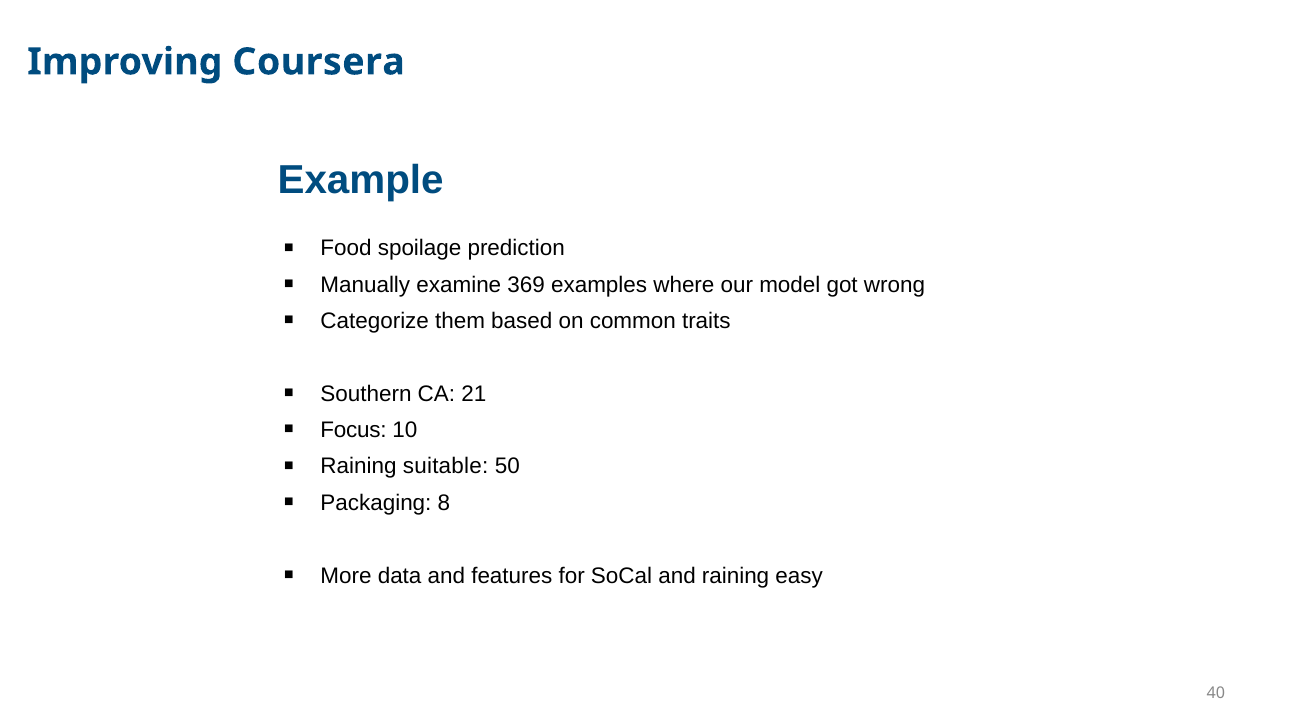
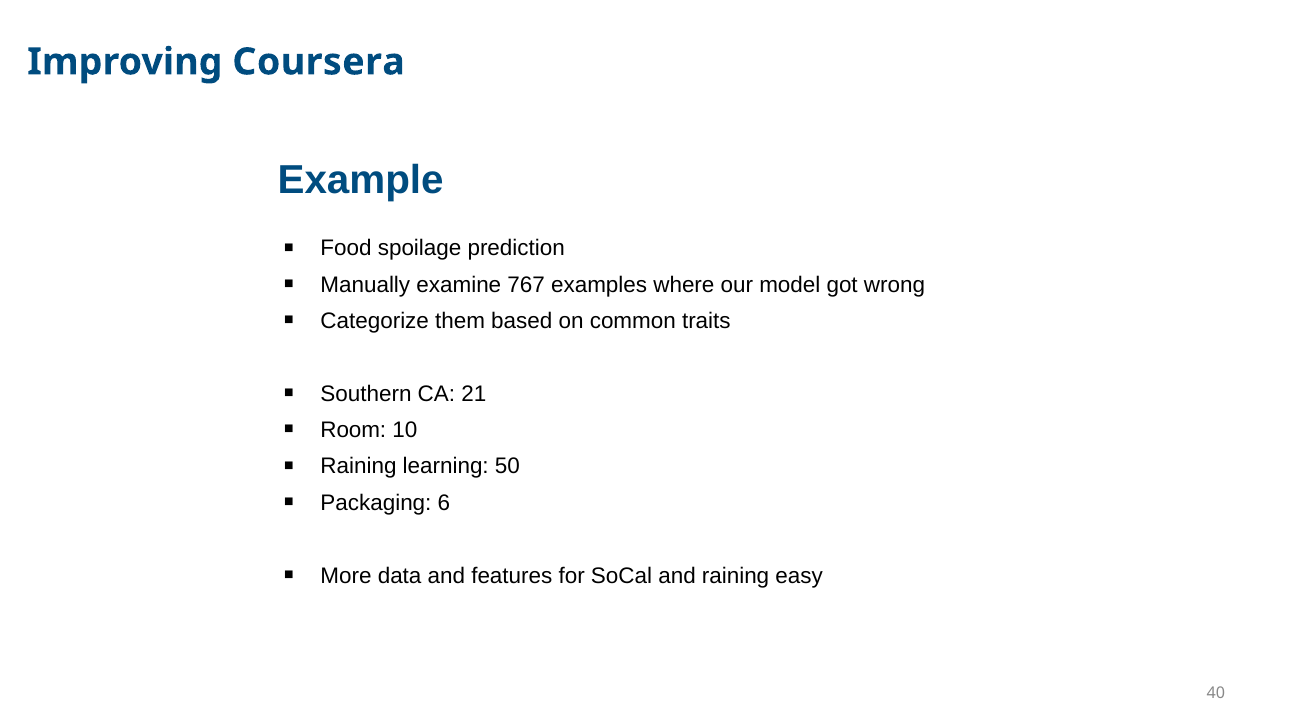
369: 369 -> 767 (526, 285)
Focus: Focus -> Room (353, 430)
suitable: suitable -> learning (446, 466)
8: 8 -> 6 (444, 503)
